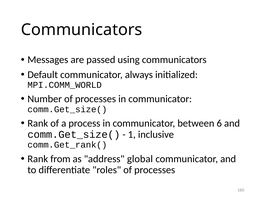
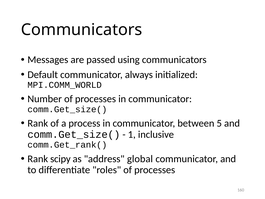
6: 6 -> 5 (219, 123)
from: from -> scipy (60, 159)
